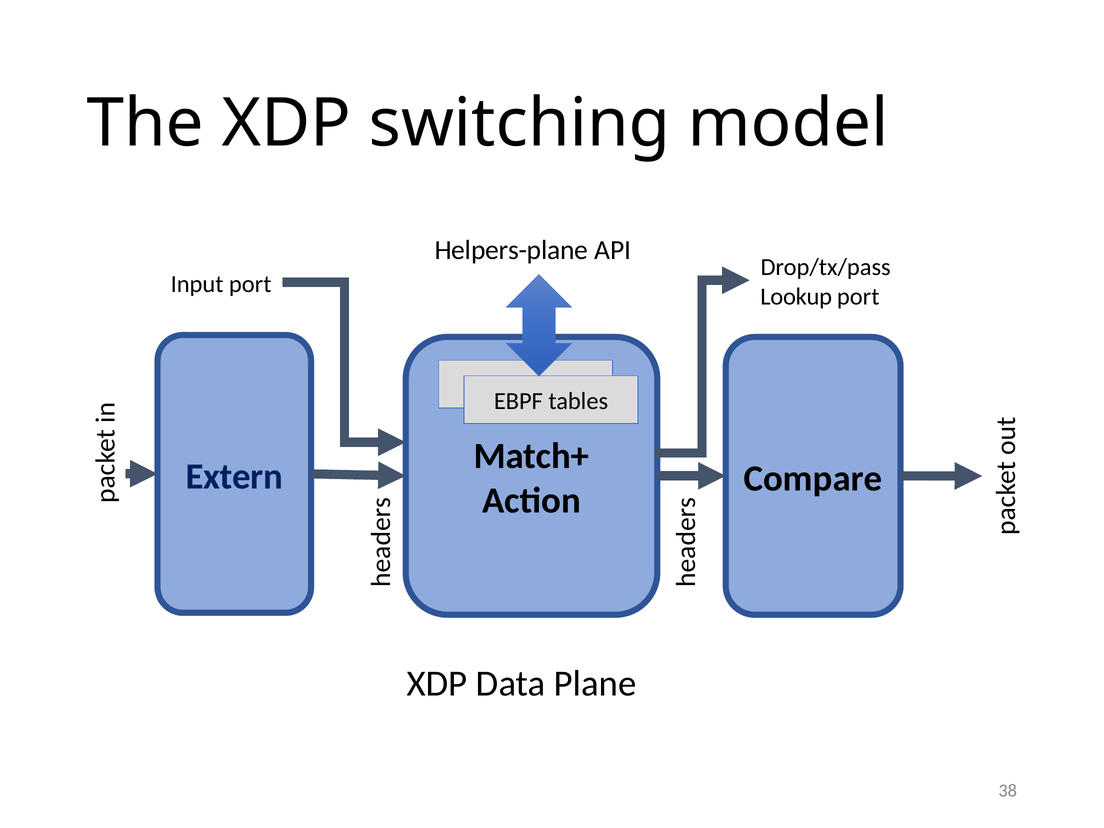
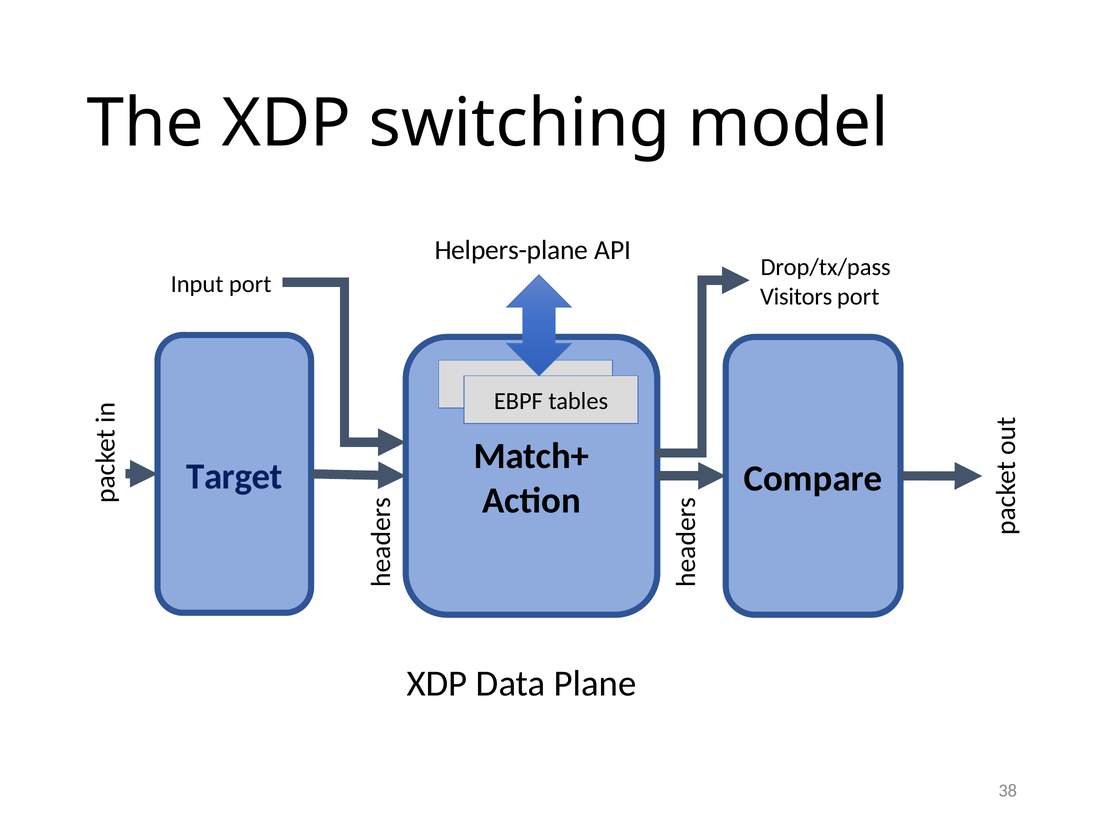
Lookup: Lookup -> Visitors (796, 297)
Extern: Extern -> Target (234, 476)
